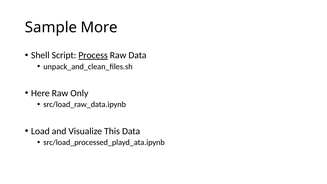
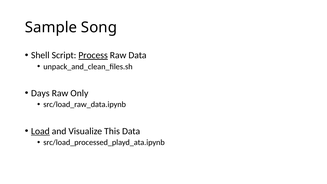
More: More -> Song (99, 27)
Here: Here -> Days (40, 93)
Load underline: none -> present (40, 131)
